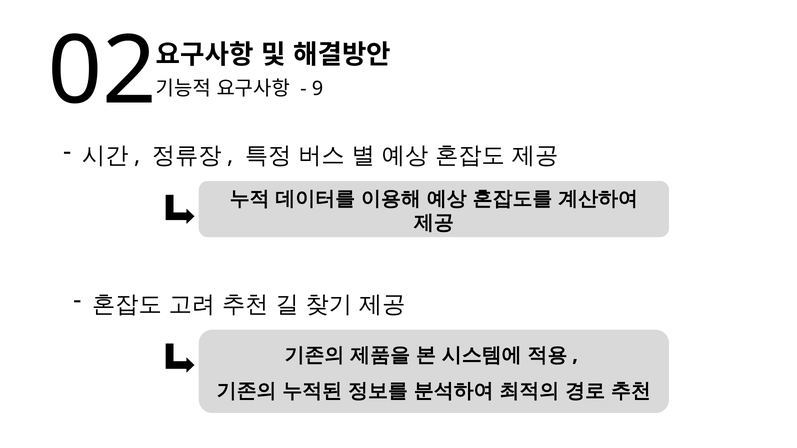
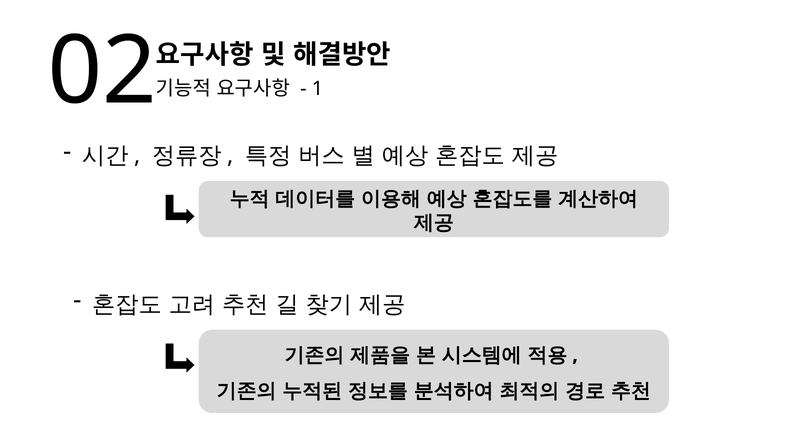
9: 9 -> 1 (317, 89)
